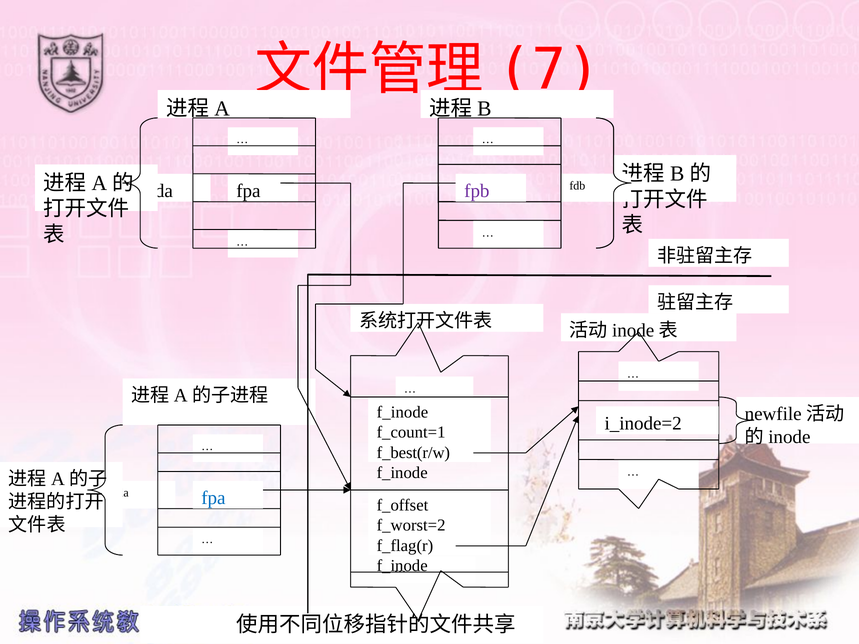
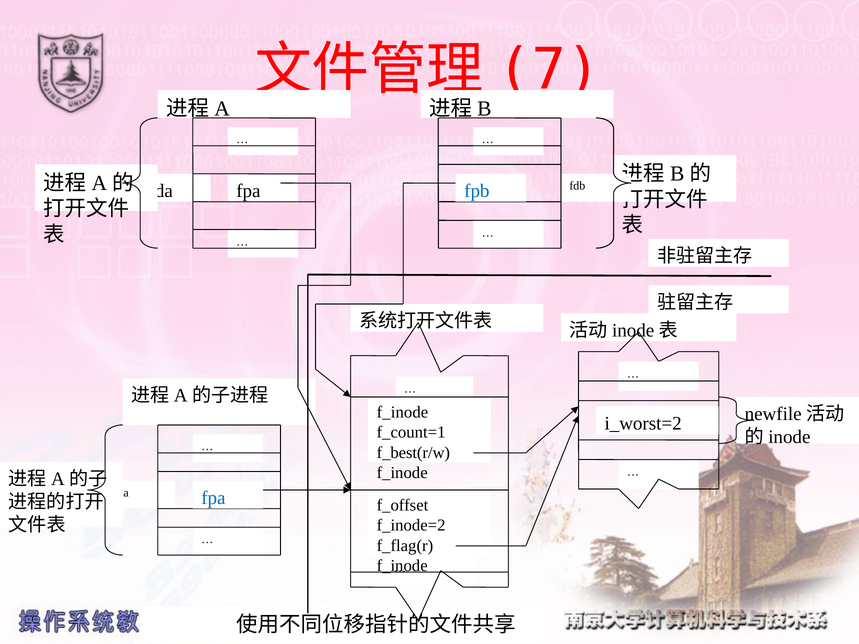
fpb colour: purple -> blue (477, 191)
i_inode=2: i_inode=2 -> i_worst=2 (643, 424)
f_worst=2: f_worst=2 -> f_inode=2 (411, 526)
